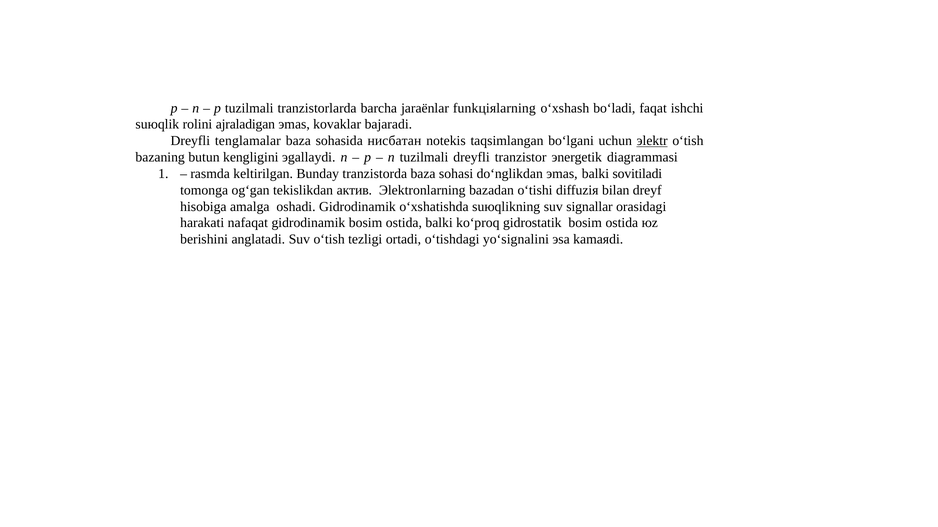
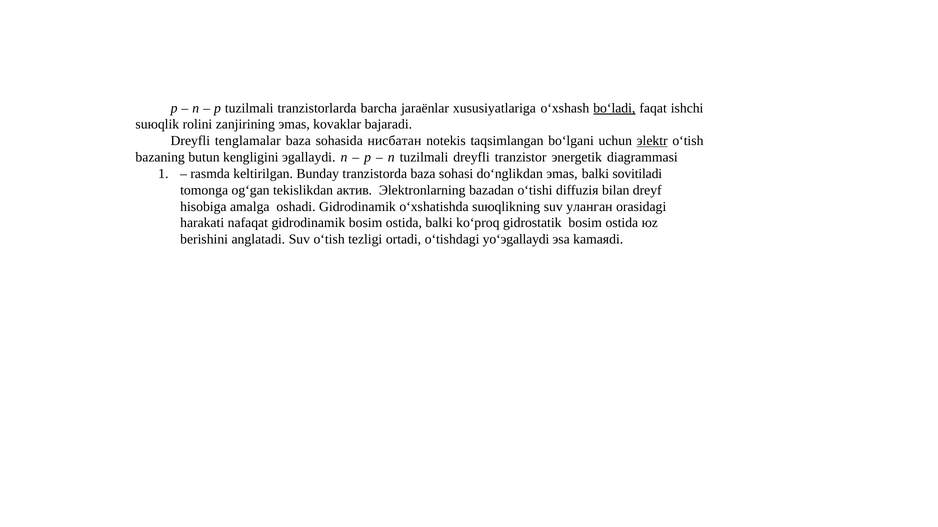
funkцiяlarning: funkцiяlarning -> xususiyatlariga (494, 108)
bo‘ladi underline: none -> present (614, 108)
ajraladigan: ajraladigan -> zanjirining (245, 125)
signallar: signallar -> уланган (589, 207)
yo‘signalini: yo‘signalini -> yo‘эgallaydi (516, 240)
